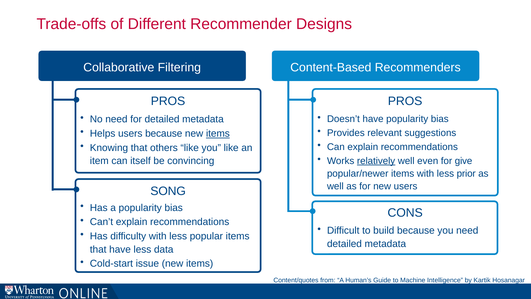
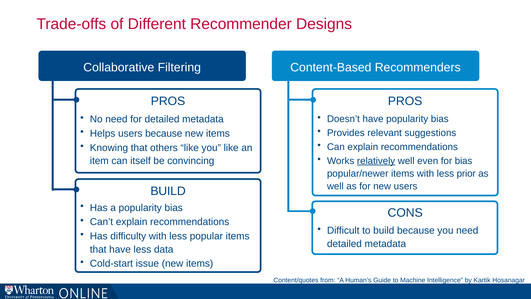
items underline: present -> none (218, 133)
for give: give -> bias (464, 161)
SONG: SONG -> BUILD (168, 191)
